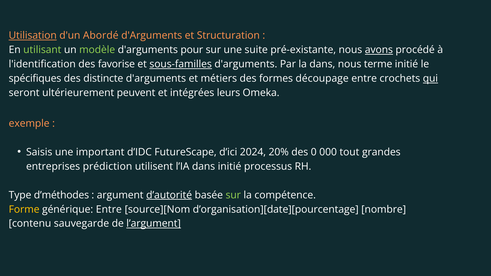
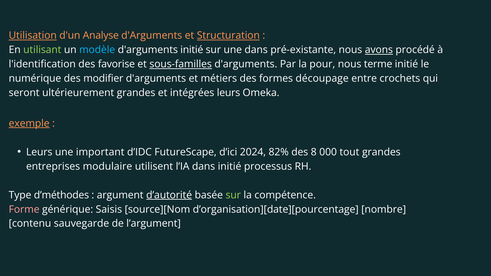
Abordé: Abordé -> Analyse (101, 36)
Structuration underline: none -> present (228, 36)
modèle colour: light green -> light blue (97, 50)
d'arguments pour: pour -> initié (192, 50)
une suite: suite -> dans (256, 50)
la dans: dans -> pour (322, 64)
spécifiques: spécifiques -> numérique (35, 79)
distincte: distincte -> modifier (103, 79)
qui underline: present -> none (430, 79)
ultérieurement peuvent: peuvent -> grandes (136, 93)
exemple underline: none -> present (29, 123)
Saisis: Saisis -> Leurs (39, 152)
20%: 20% -> 82% (279, 152)
0: 0 -> 8 (314, 152)
prédiction: prédiction -> modulaire (107, 166)
Forme colour: yellow -> pink (24, 209)
générique Entre: Entre -> Saisis (109, 209)
l’argument underline: present -> none (154, 224)
